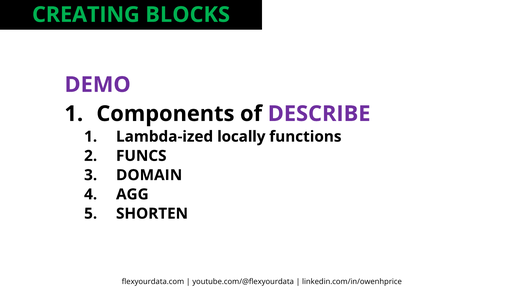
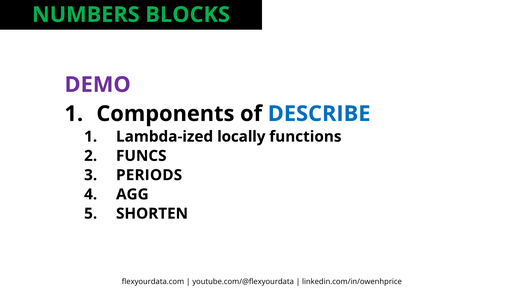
CREATING: CREATING -> NUMBERS (86, 15)
DESCRIBE colour: purple -> blue (319, 114)
DOMAIN: DOMAIN -> PERIODS (149, 175)
